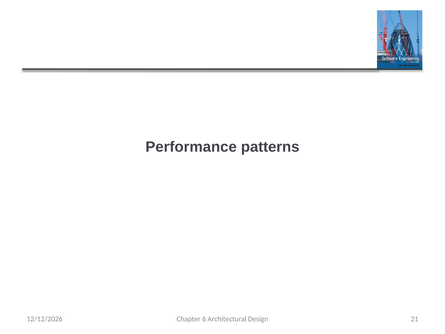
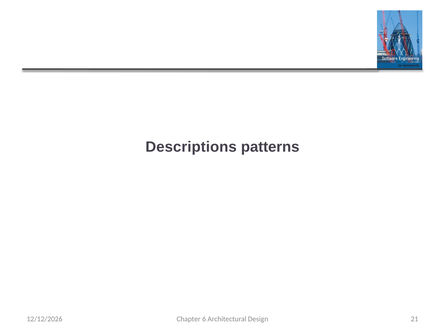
Performance: Performance -> Descriptions (191, 147)
